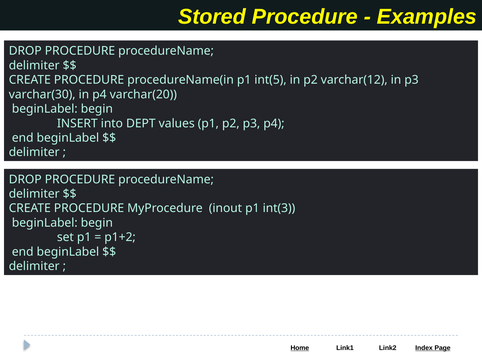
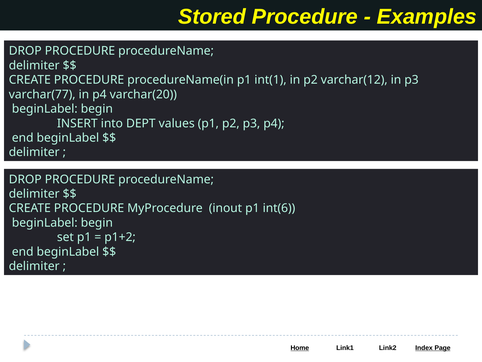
int(5: int(5 -> int(1 (270, 80)
varchar(30: varchar(30 -> varchar(77 (42, 94)
int(3: int(3 -> int(6 (279, 208)
